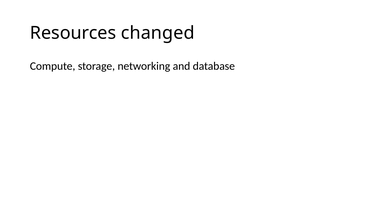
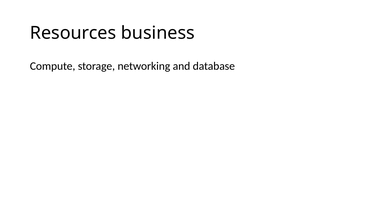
changed: changed -> business (158, 33)
